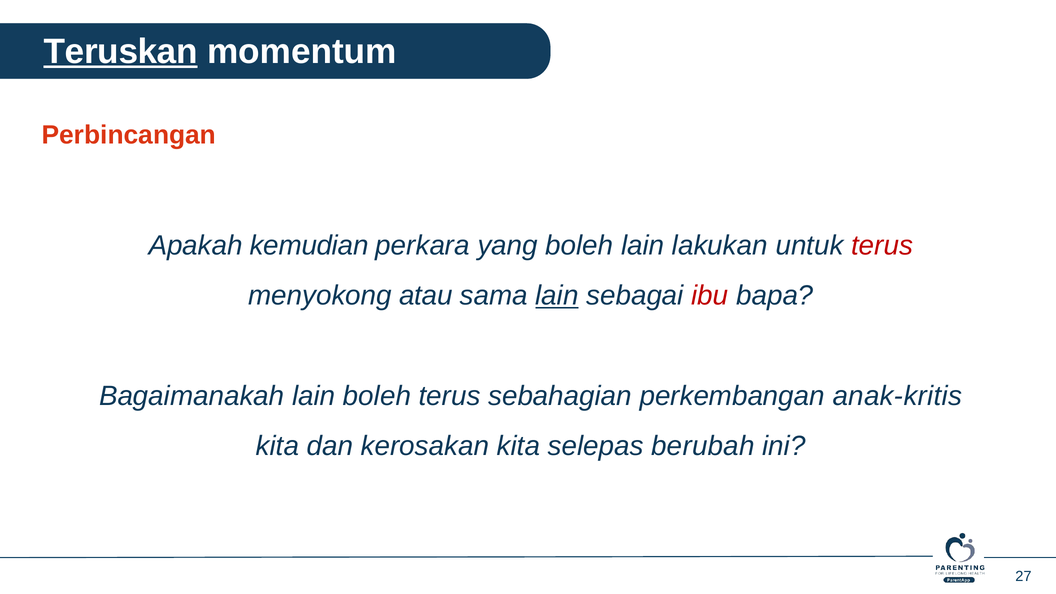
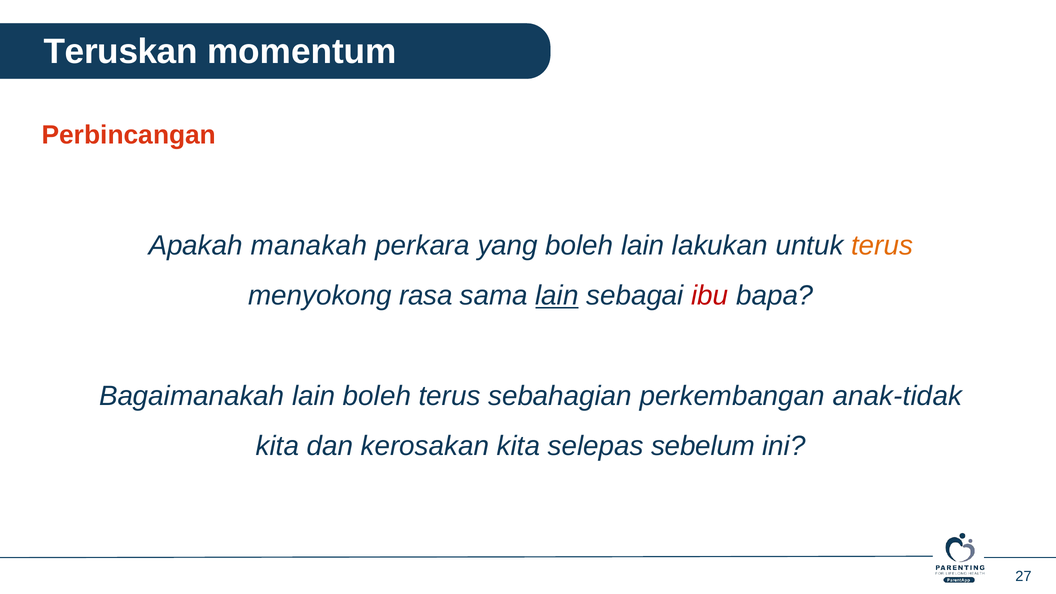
Teruskan underline: present -> none (121, 52)
kemudian: kemudian -> manakah (309, 246)
terus colour: red -> orange (882, 246)
atau: atau -> rasa (426, 296)
anak-kritis: anak-kritis -> anak-tidak (897, 396)
berubah: berubah -> sebelum (703, 446)
